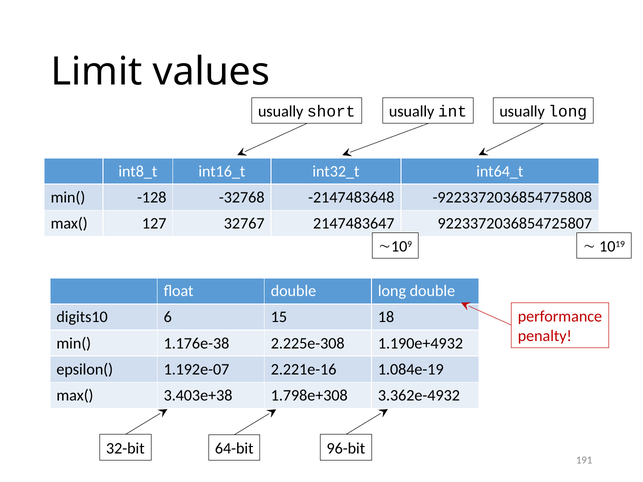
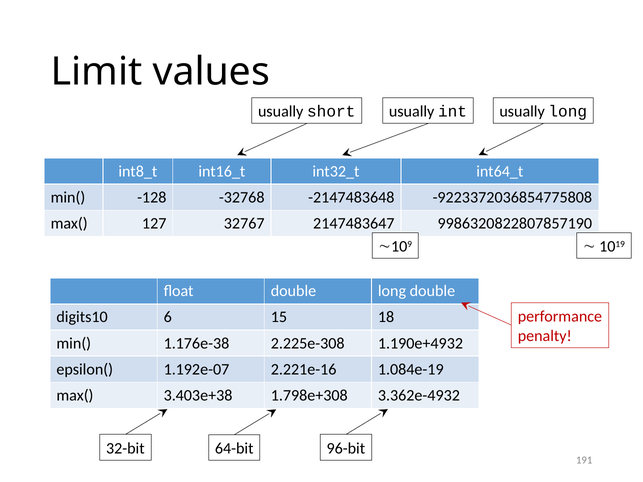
9223372036854725807: 9223372036854725807 -> 9986320822807857190 (515, 223)
